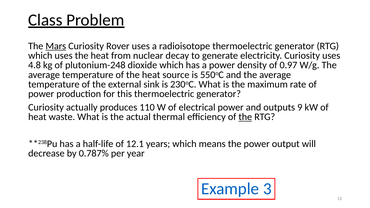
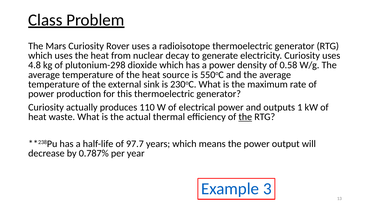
Mars underline: present -> none (56, 46)
plutonium-248: plutonium-248 -> plutonium-298 (95, 65)
0.97: 0.97 -> 0.58 (288, 65)
9: 9 -> 1 (300, 107)
12.1: 12.1 -> 97.7 (135, 144)
